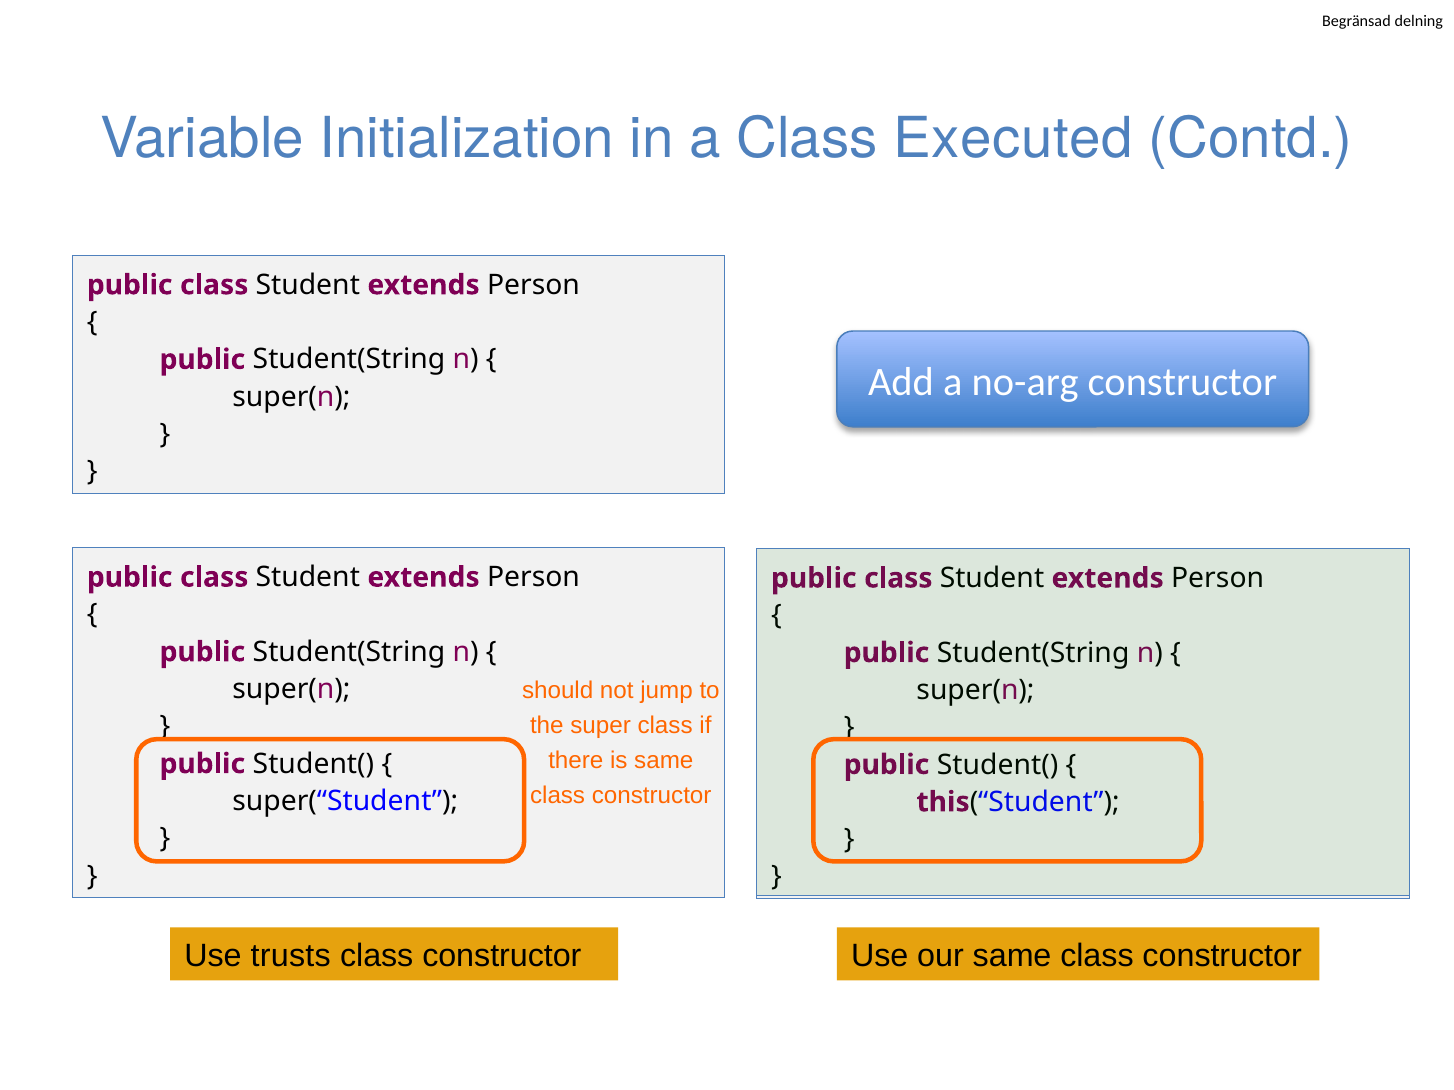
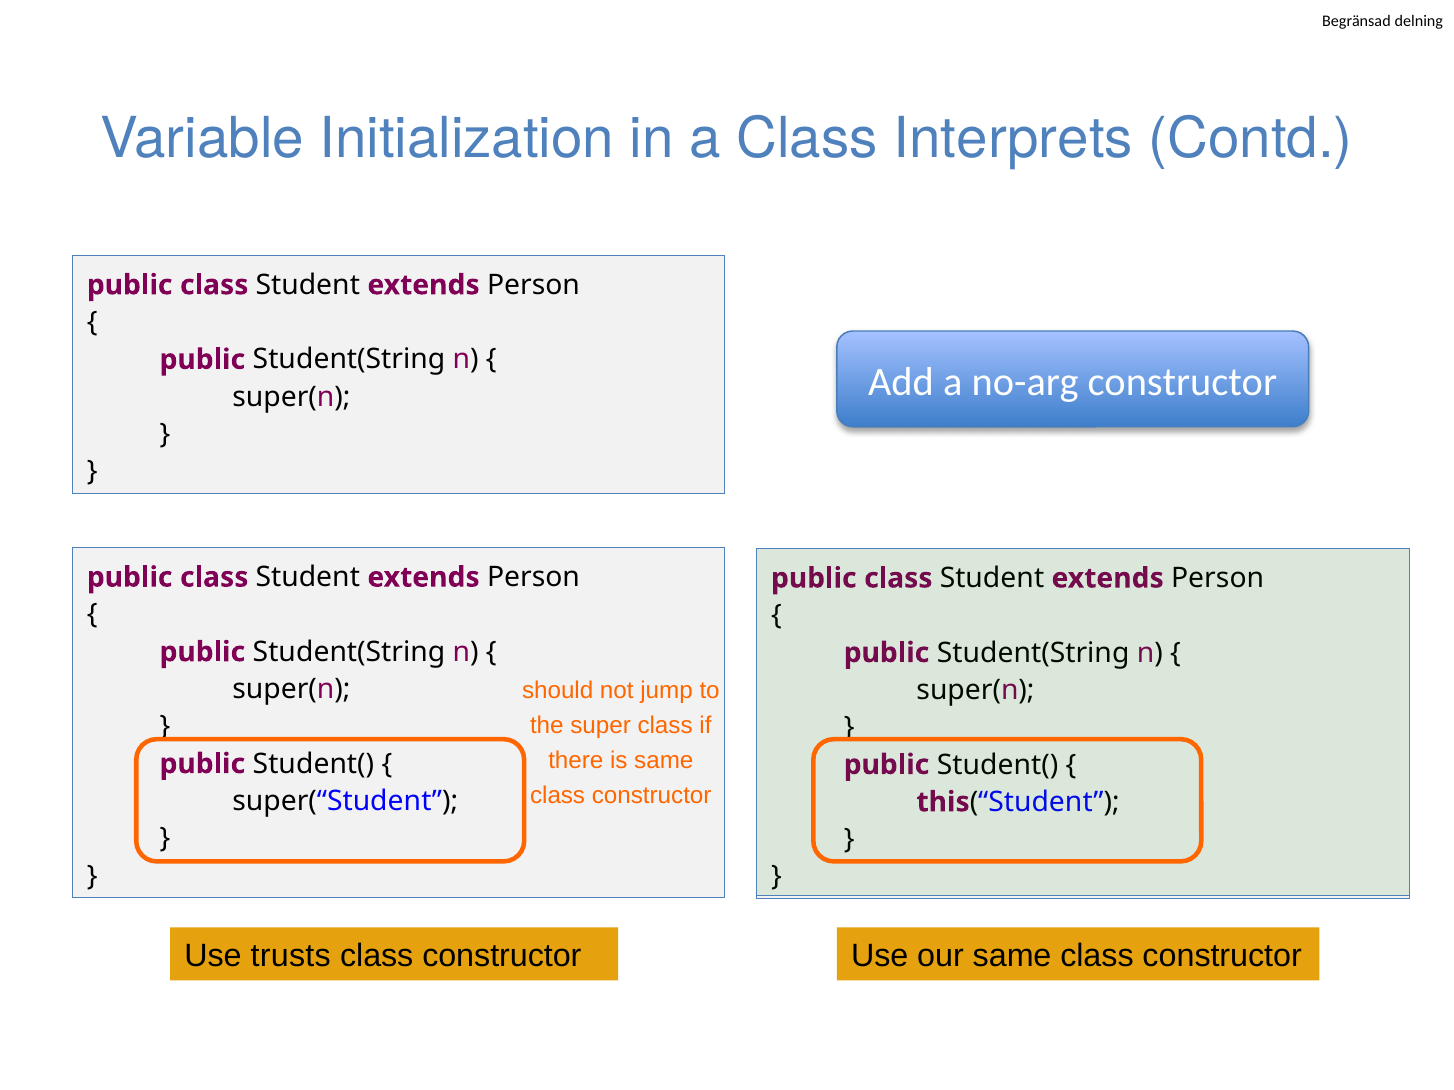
Executed: Executed -> Interprets (1013, 138)
